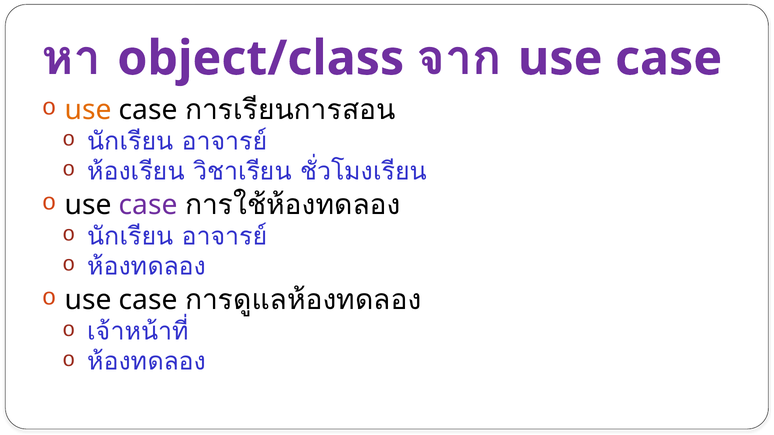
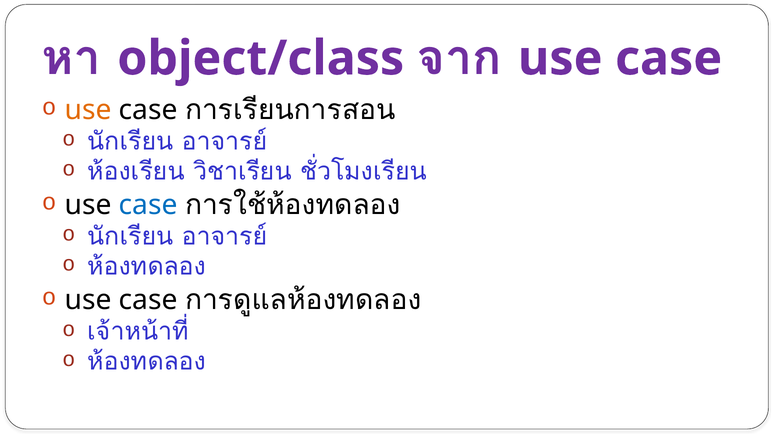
case colour: purple -> blue (148, 205)
